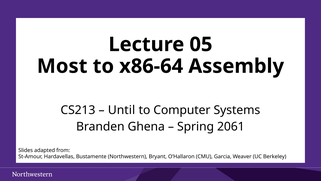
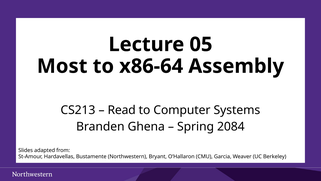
Until: Until -> Read (122, 110)
2061: 2061 -> 2084 (231, 126)
